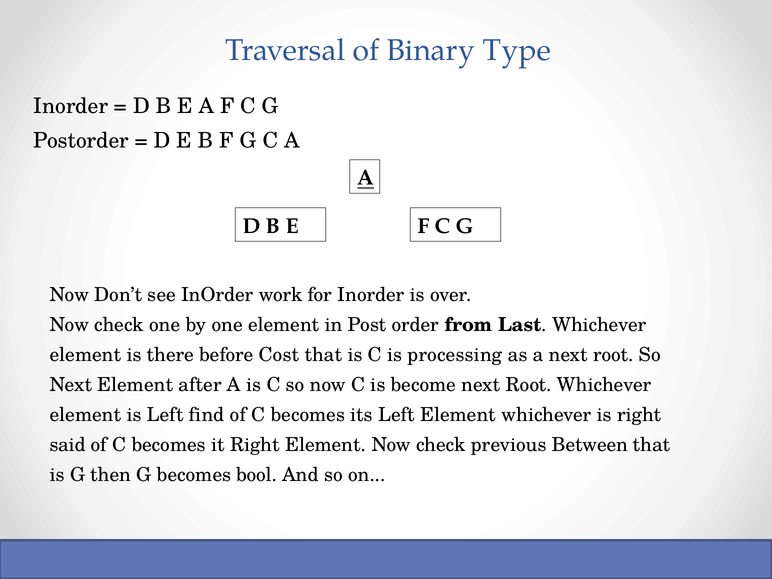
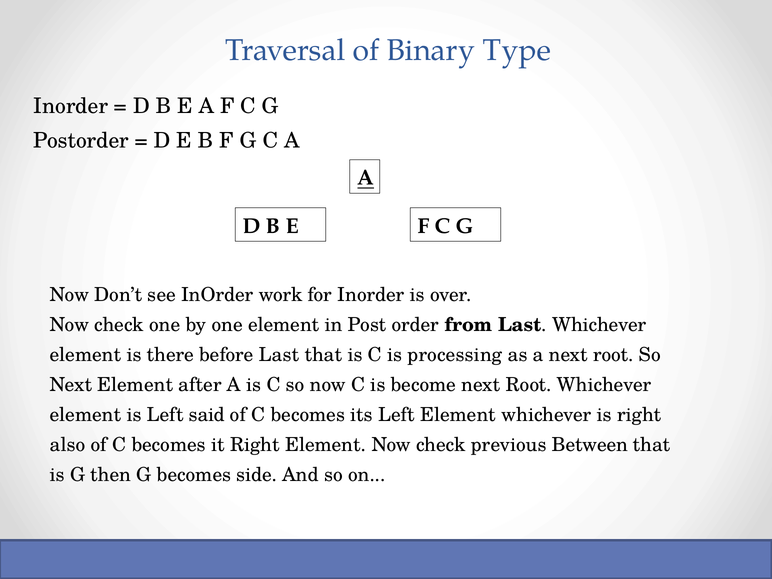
before Cost: Cost -> Last (279, 355)
find: find -> said (207, 415)
said: said -> also (68, 445)
bool: bool -> side (257, 475)
